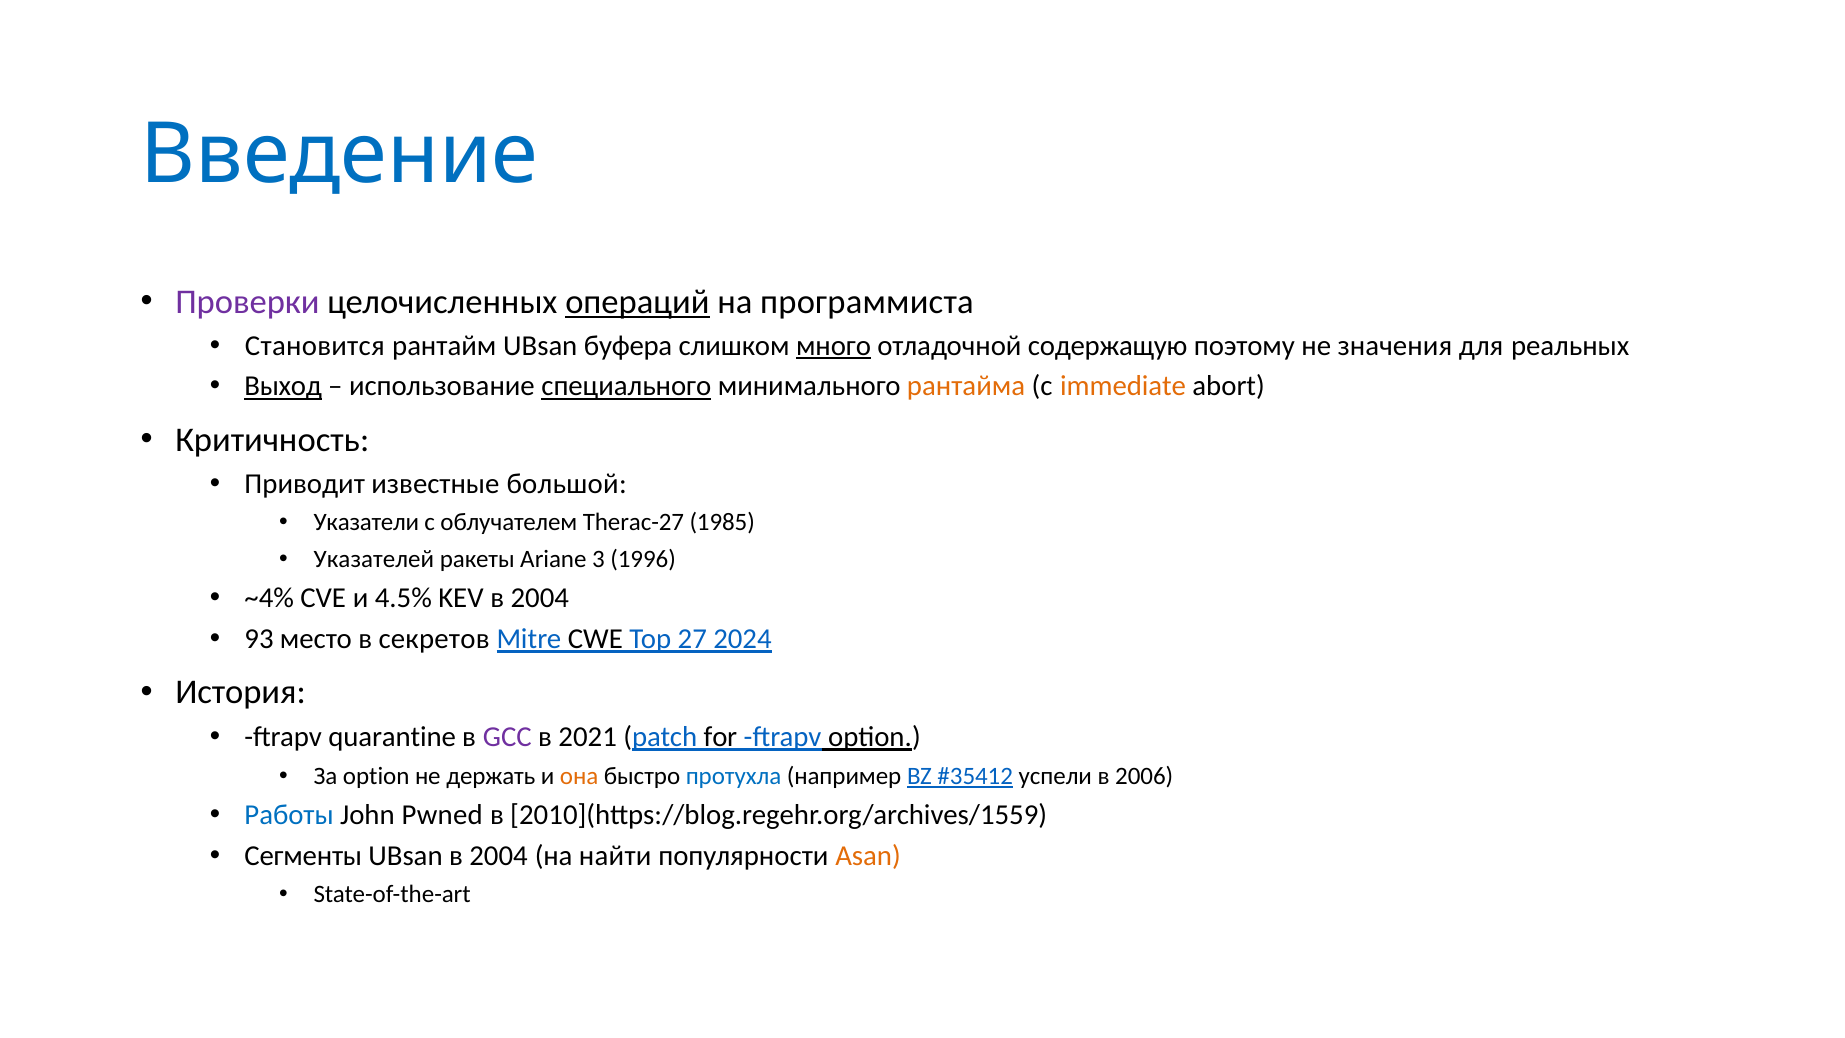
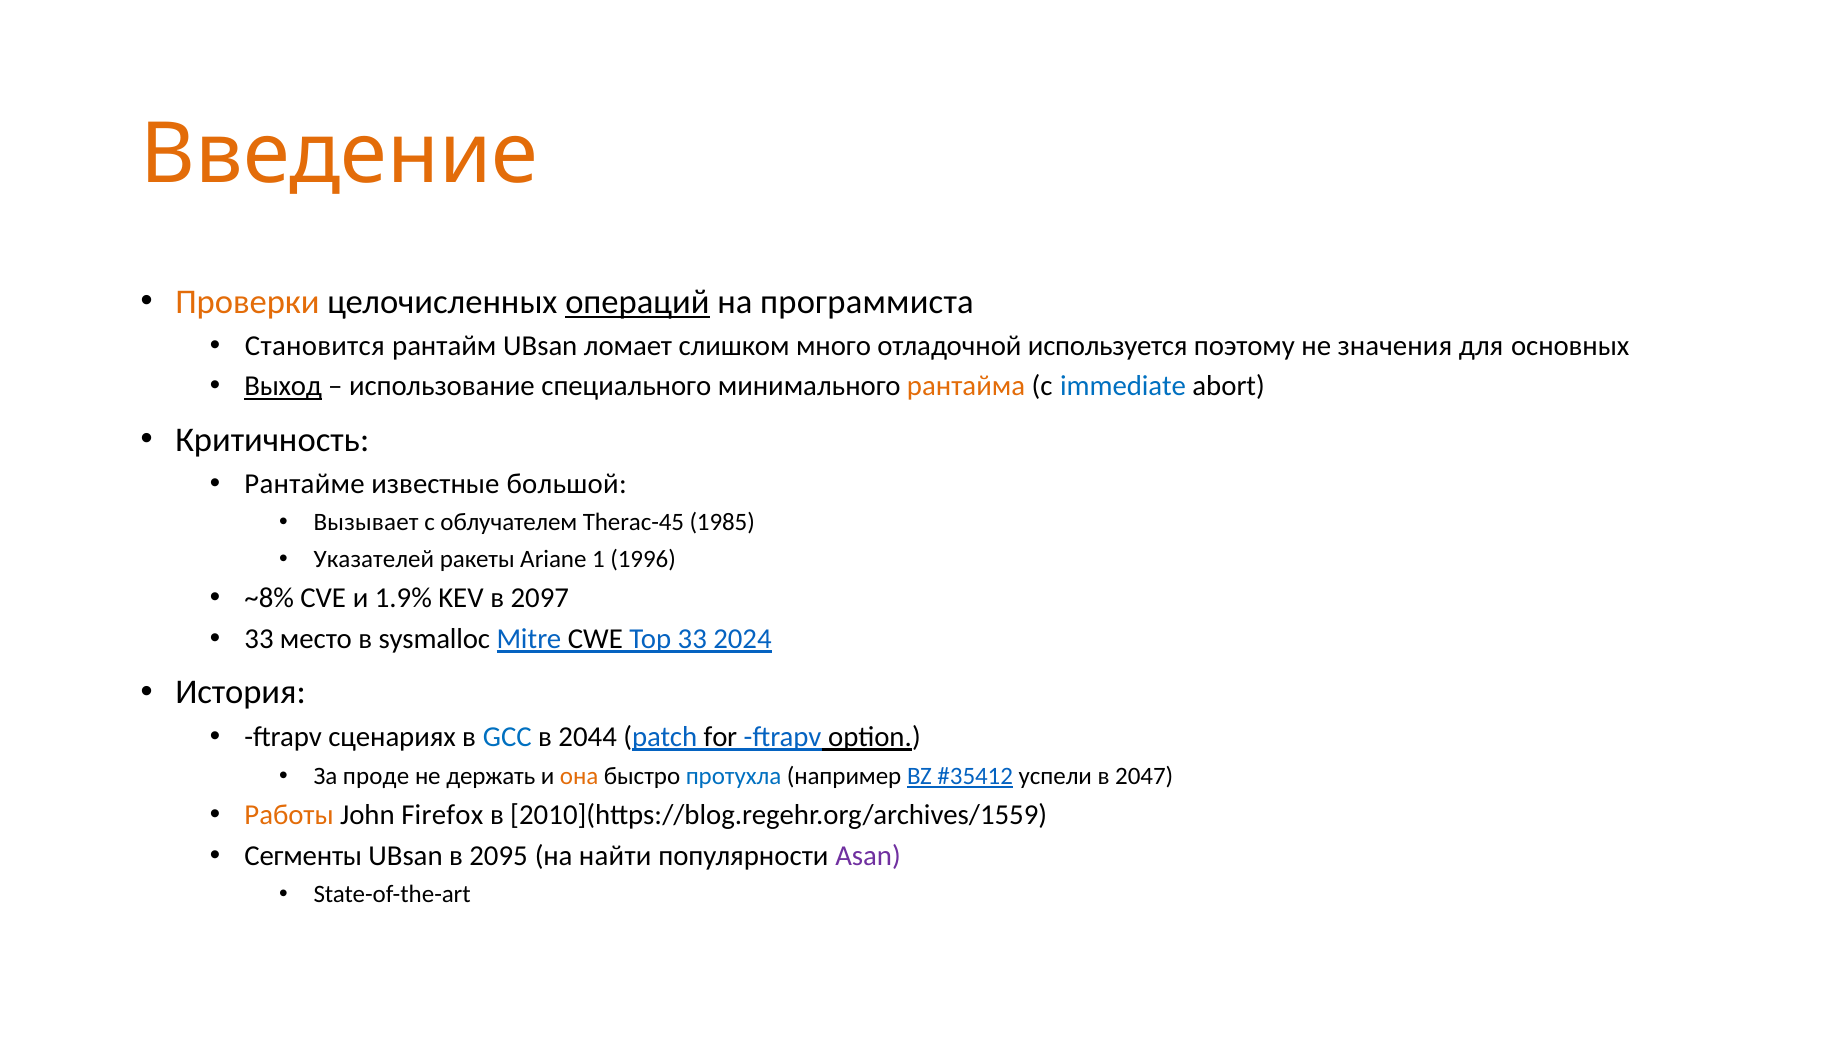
Введение colour: blue -> orange (339, 155)
Проверки colour: purple -> orange (247, 302)
буфера: буфера -> ломает (628, 346)
много underline: present -> none (834, 346)
содержащую: содержащую -> используется (1108, 346)
реальных: реальных -> основных (1570, 346)
специального underline: present -> none (626, 386)
immediate colour: orange -> blue (1123, 386)
Приводит: Приводит -> Рантайме (305, 484)
Указатели: Указатели -> Вызывает (366, 522)
Therac-27: Therac-27 -> Therac-45 (633, 522)
3: 3 -> 1 (598, 559)
~4%: ~4% -> ~8% (269, 598)
4.5%: 4.5% -> 1.9% (403, 598)
KEV в 2004: 2004 -> 2097 (540, 598)
93: 93 -> 33 (259, 639)
секретов: секретов -> sysmalloc (434, 639)
Top 27: 27 -> 33 (692, 639)
quarantine: quarantine -> сценариях (392, 737)
GCC colour: purple -> blue (507, 737)
2021: 2021 -> 2044 (588, 737)
За option: option -> проде (376, 776)
2006: 2006 -> 2047 (1144, 776)
Работы colour: blue -> orange (289, 815)
Pwned: Pwned -> Firefox (442, 815)
UBsan в 2004: 2004 -> 2095 (499, 855)
Asan colour: orange -> purple (868, 855)
